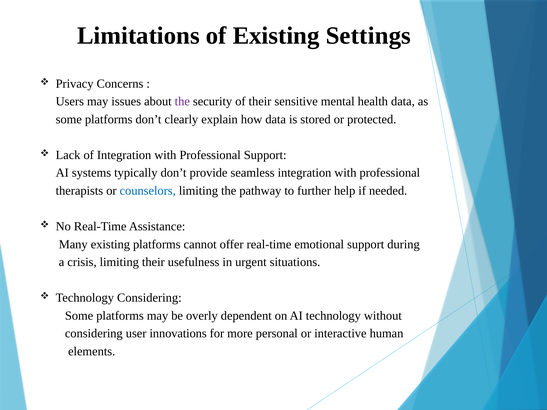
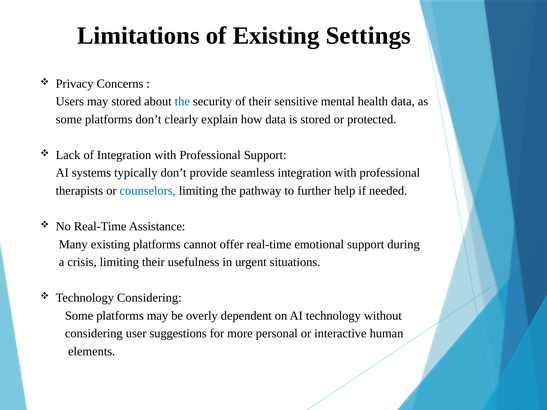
may issues: issues -> stored (126, 102)
the colour: purple -> blue (182, 102)
innovations: innovations -> suggestions (178, 334)
